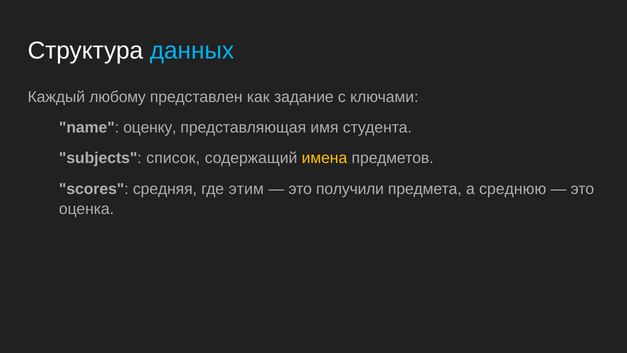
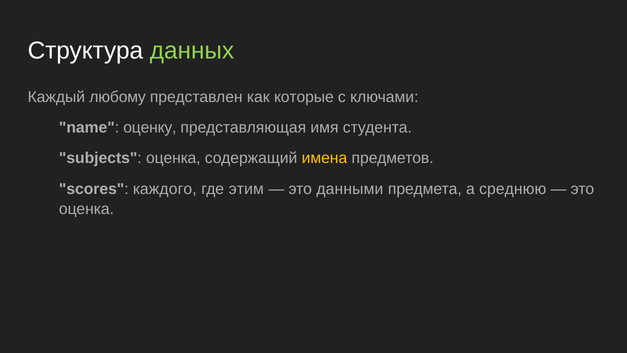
данных colour: light blue -> light green (192, 51)
задание: задание -> которые (304, 97)
subjects список: список -> оценка (173, 158)
средняя: средняя -> каждого (165, 189)
получили: получили -> данными (350, 189)
